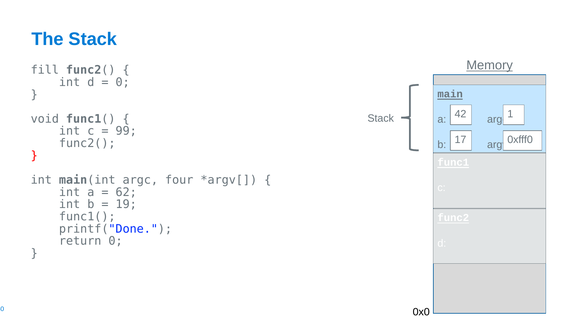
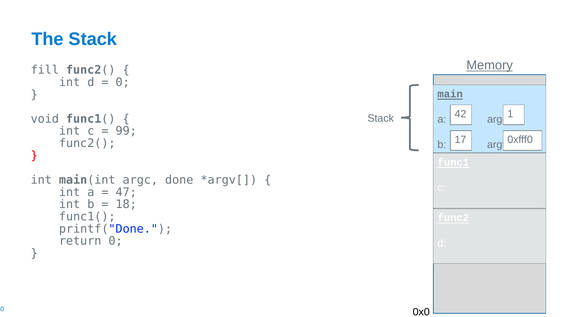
four: four -> done (179, 180)
62: 62 -> 47 (126, 192)
19: 19 -> 18 (126, 204)
